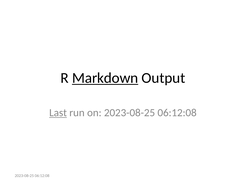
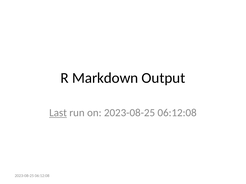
Markdown underline: present -> none (105, 78)
